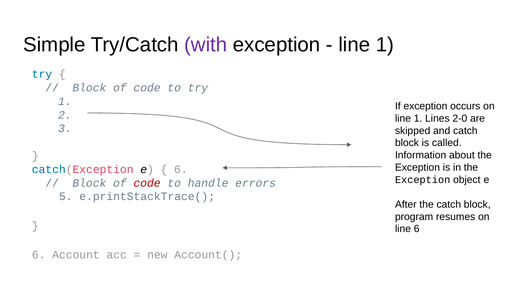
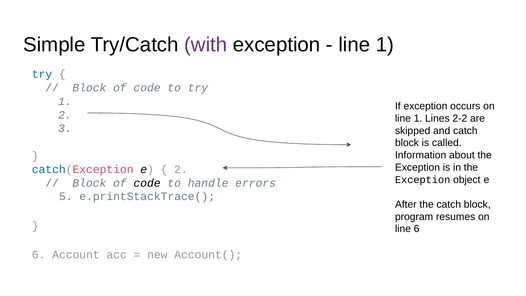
2-0: 2-0 -> 2-2 (460, 118)
6: 6 -> 2 (181, 169)
code colour: red -> black (147, 183)
